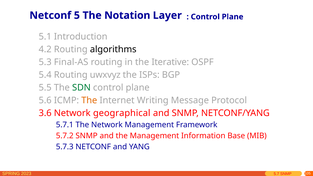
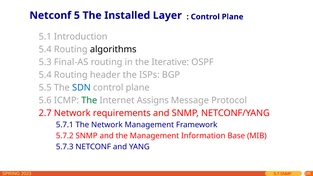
Notation: Notation -> Installed (127, 15)
4.2: 4.2 -> 5.4 (45, 49)
uwxvyz: uwxvyz -> header (105, 75)
SDN colour: green -> blue (81, 88)
The colour: orange -> green (89, 100)
Writing: Writing -> Assigns (153, 100)
3.6: 3.6 -> 2.7 (45, 113)
geographical: geographical -> requirements (122, 113)
